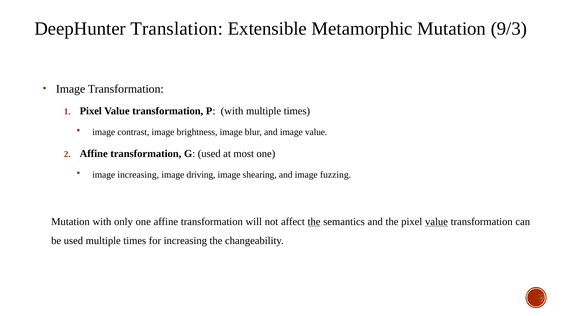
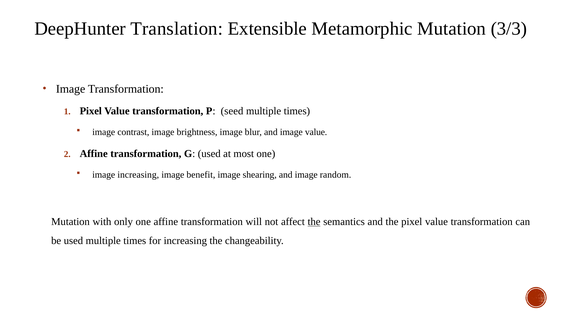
9/3: 9/3 -> 3/3 (509, 29)
P with: with -> seed (232, 111)
driving: driving -> benefit (201, 175)
fuzzing: fuzzing -> random (336, 175)
value underline: present -> none (436, 222)
